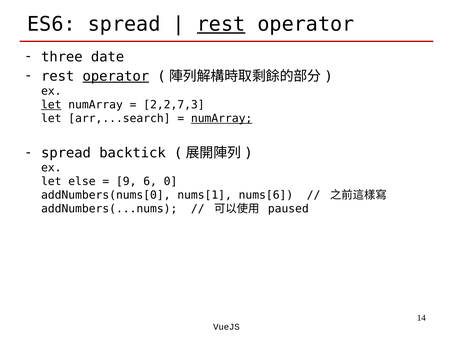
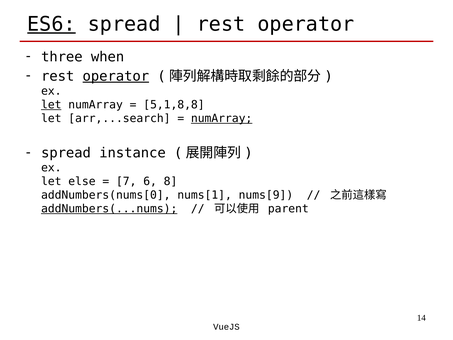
ES6 underline: none -> present (51, 24)
rest underline: present -> none (221, 24)
date: date -> when (108, 57)
2,2,7,3: 2,2,7,3 -> 5,1,8,8 (174, 105)
backtick: backtick -> instance (133, 153)
9: 9 -> 7 (126, 181)
0: 0 -> 8 (171, 181)
nums[6: nums[6 -> nums[9 (266, 195)
addNumbers(...nums underline: none -> present (109, 209)
paused: paused -> parent (288, 209)
